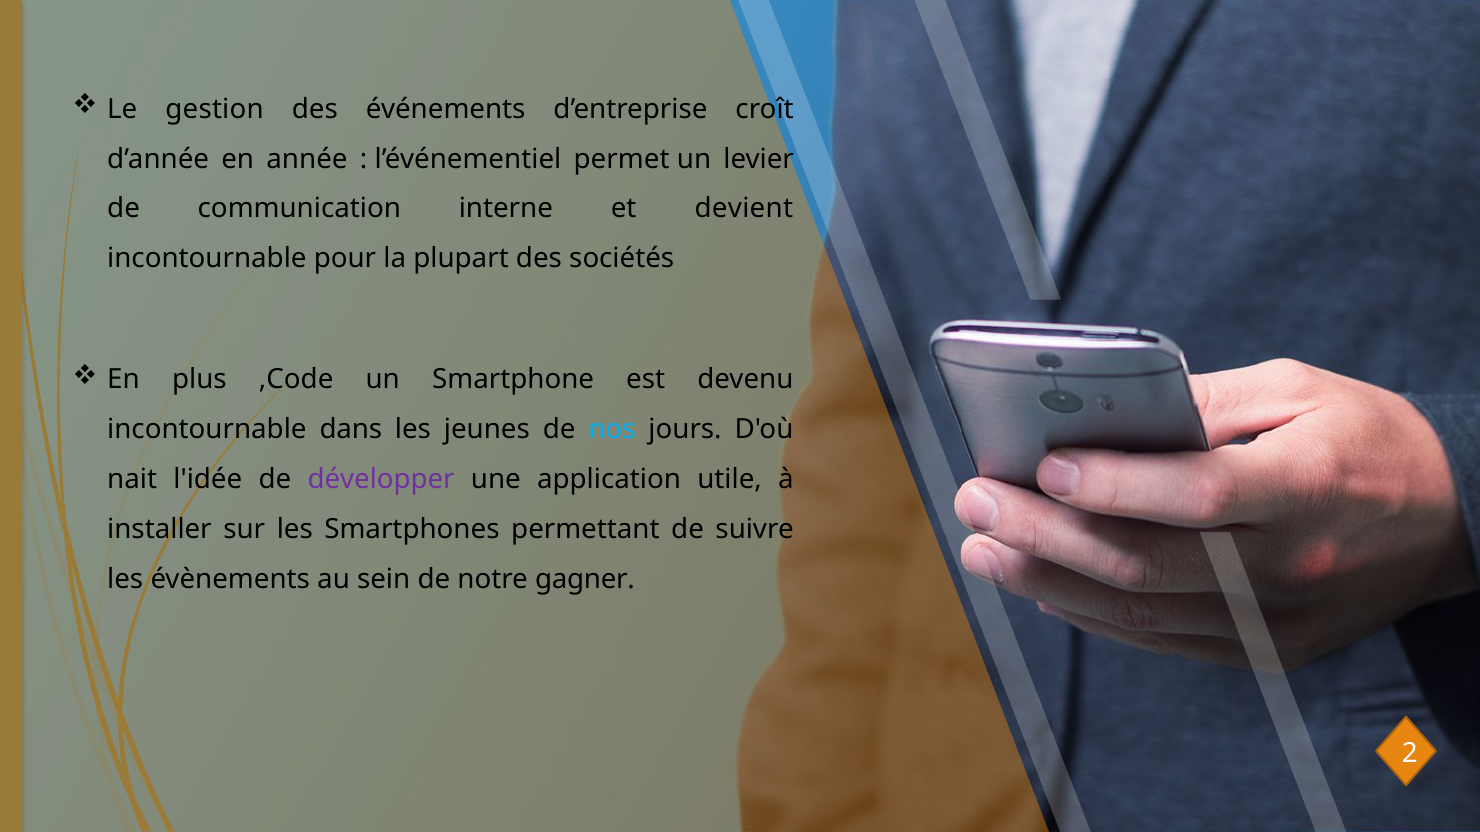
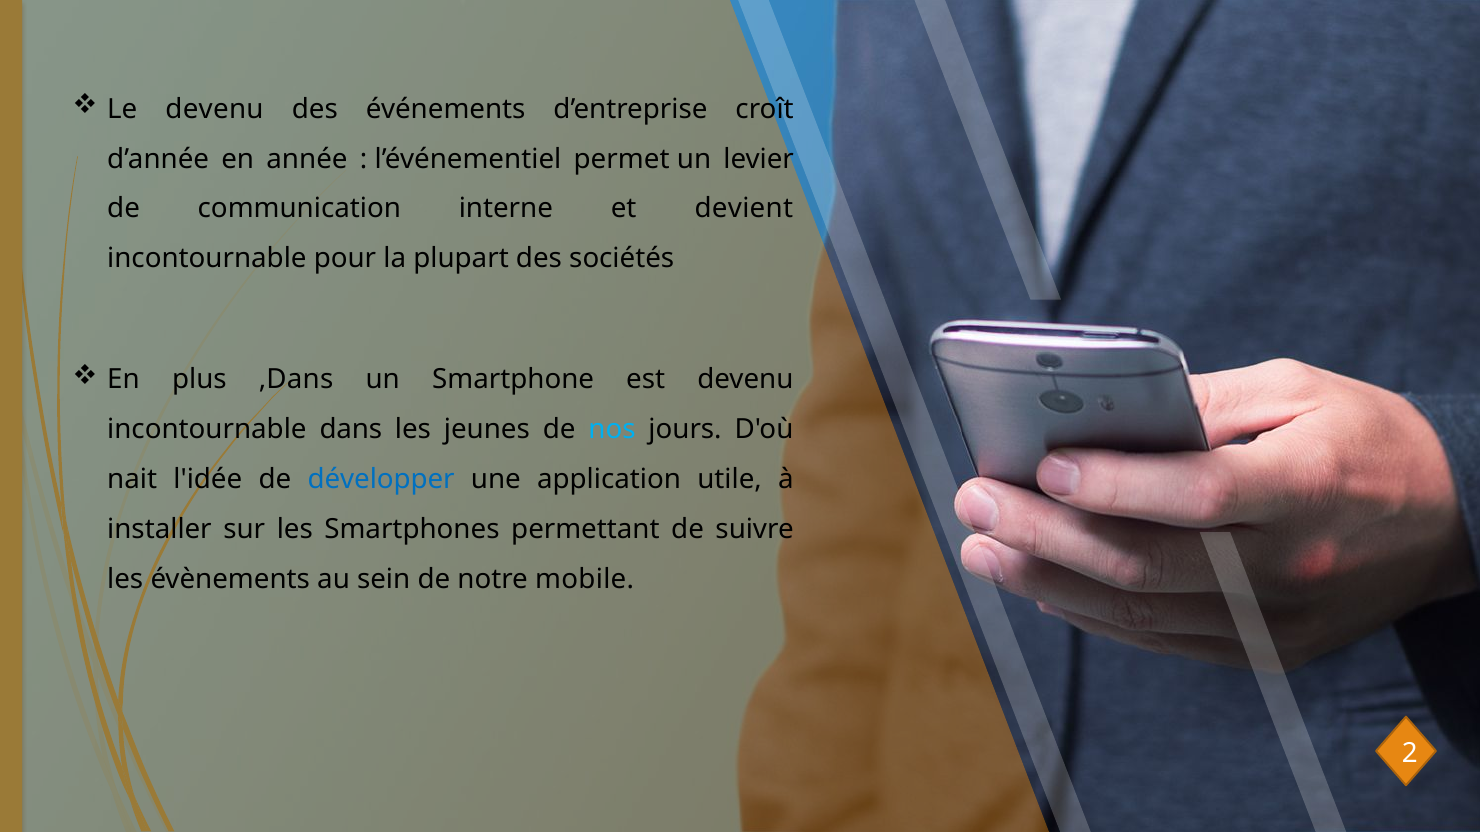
Le gestion: gestion -> devenu (215, 109)
,Code: ,Code -> ,Dans (296, 380)
développer colour: purple -> blue (381, 480)
gagner: gagner -> mobile (585, 580)
